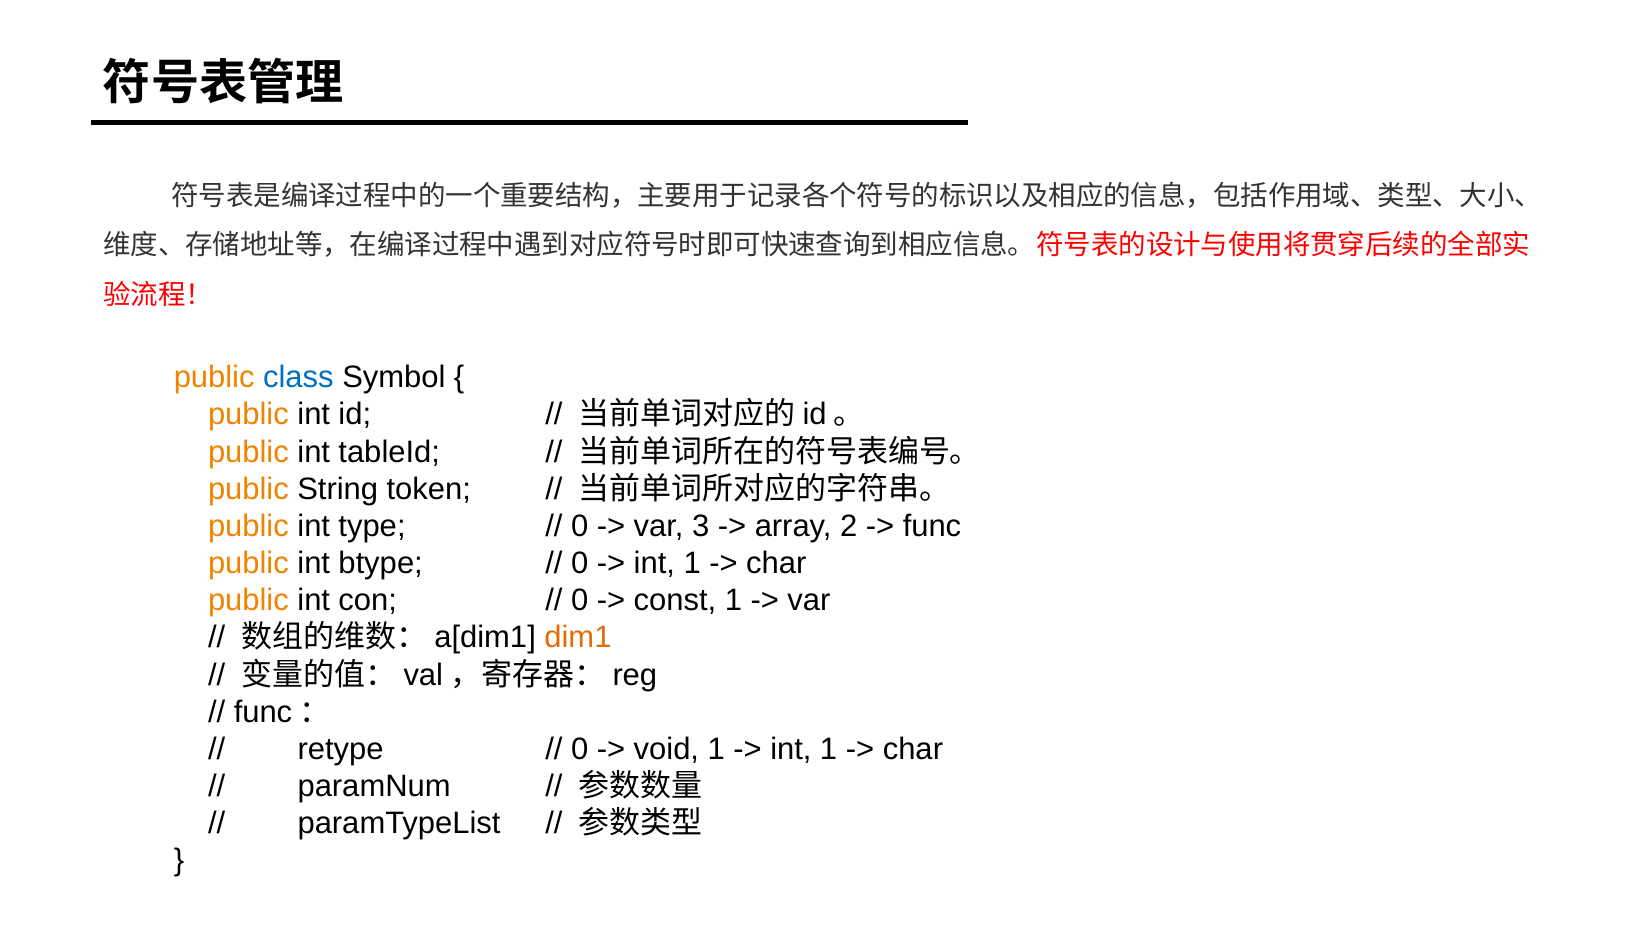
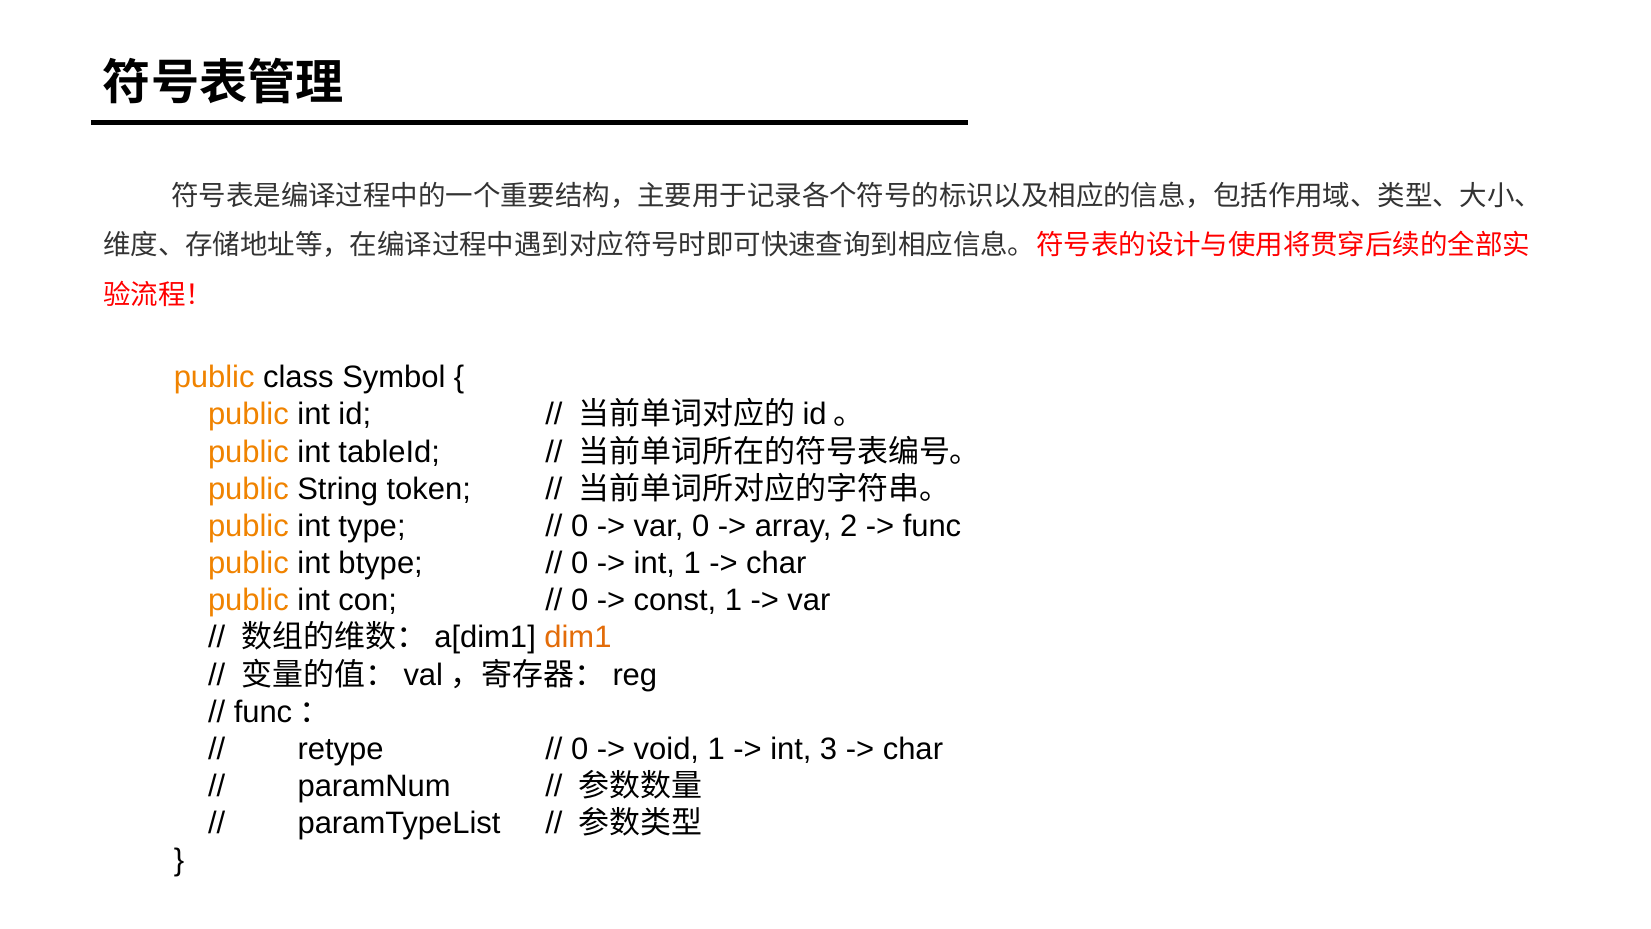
class colour: blue -> black (298, 377)
var 3: 3 -> 0 (701, 526)
1: 1 -> 3 (829, 749)
